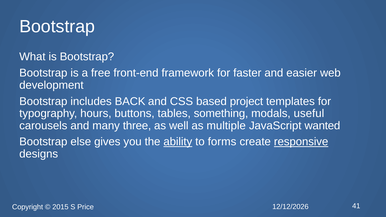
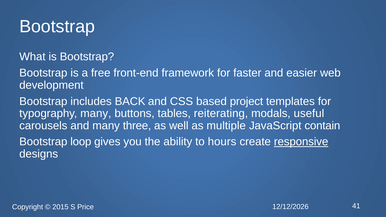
typography hours: hours -> many (96, 114)
something: something -> reiterating (221, 114)
wanted: wanted -> contain (322, 126)
else: else -> loop (81, 142)
ability underline: present -> none (178, 142)
forms: forms -> hours (222, 142)
